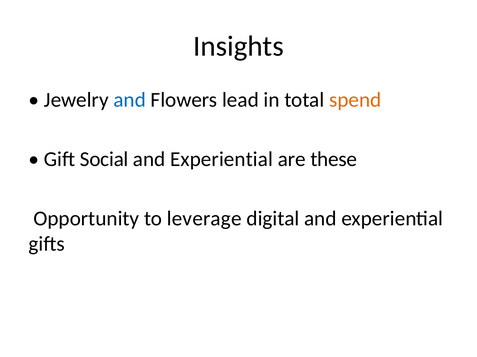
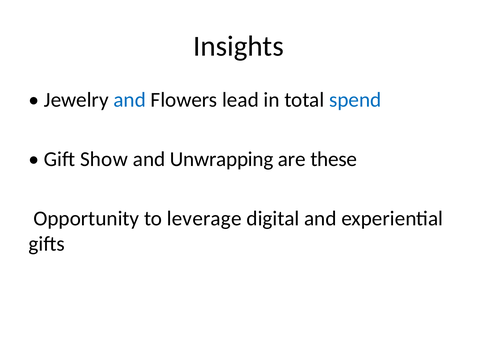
spend colour: orange -> blue (355, 100)
Social: Social -> Show (104, 159)
Experiential: Experiential -> Unwrapping (222, 159)
